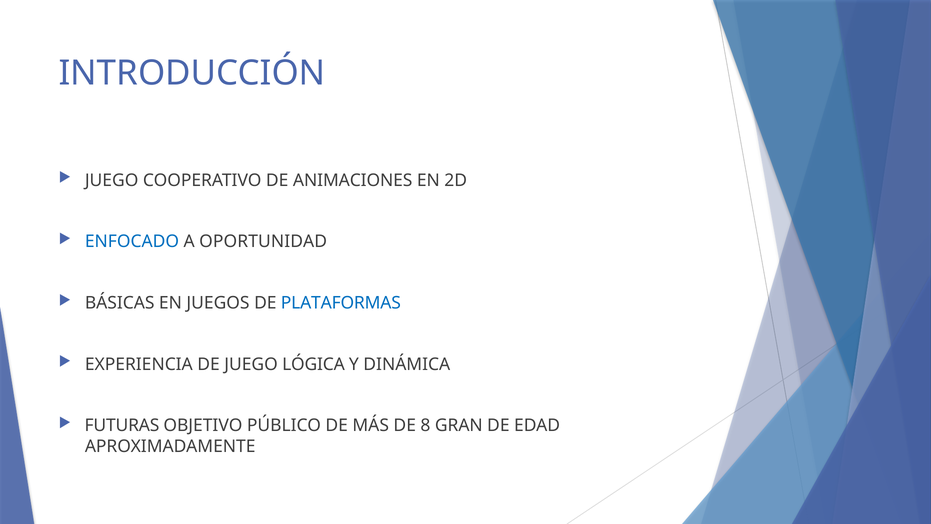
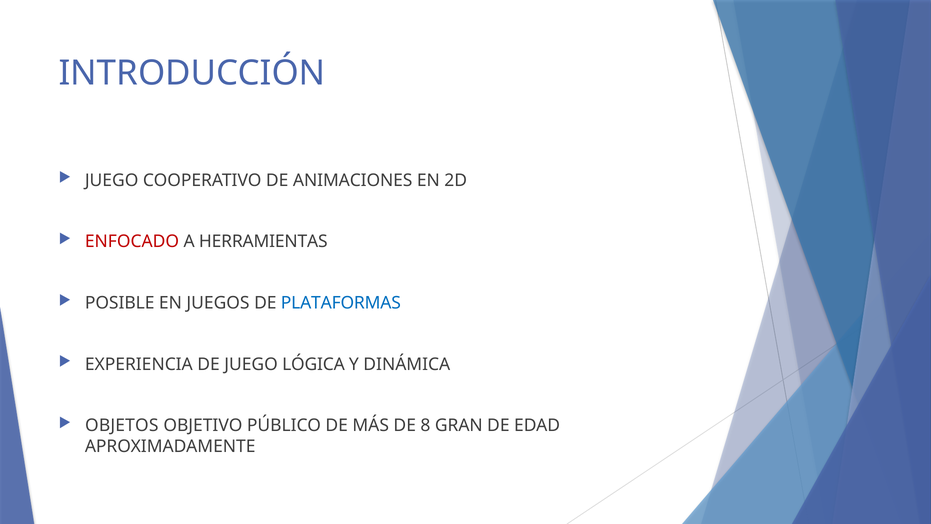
ENFOCADO colour: blue -> red (132, 241)
OPORTUNIDAD: OPORTUNIDAD -> HERRAMIENTAS (263, 241)
BÁSICAS: BÁSICAS -> POSIBLE (120, 303)
FUTURAS: FUTURAS -> OBJETOS (122, 425)
